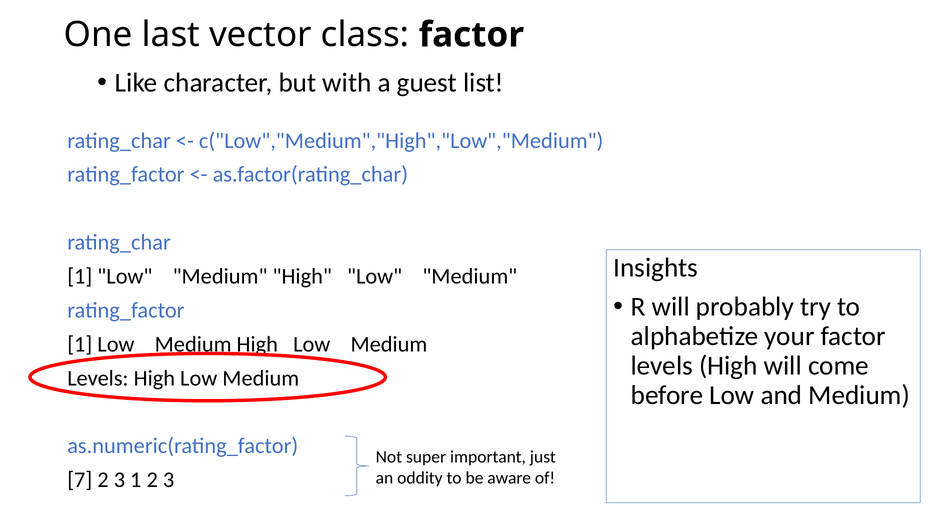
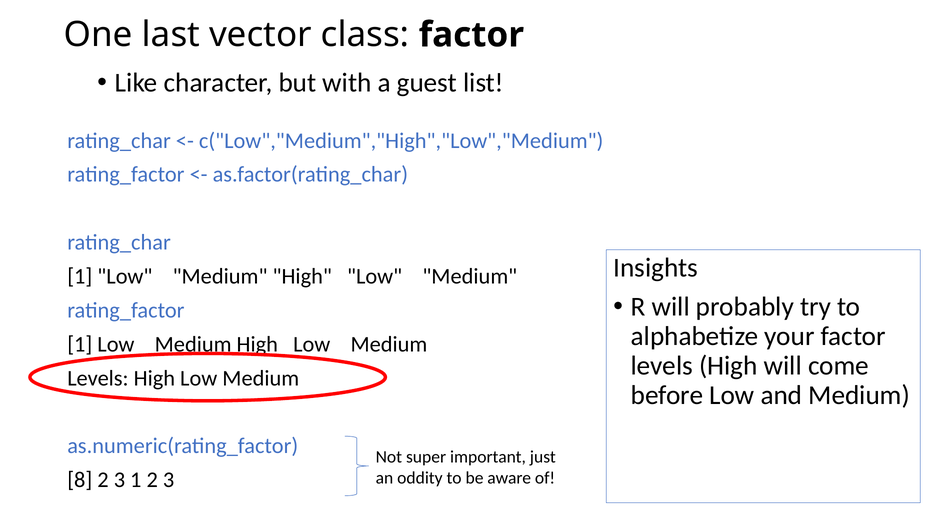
7: 7 -> 8 (80, 480)
